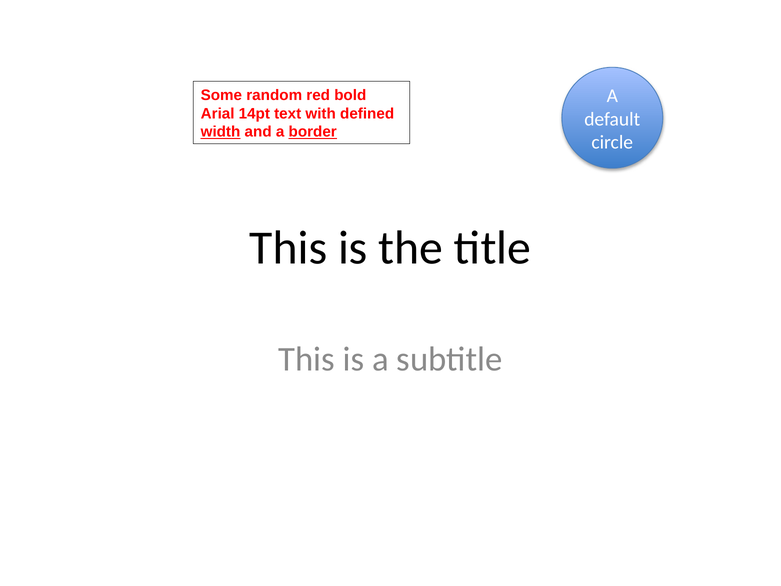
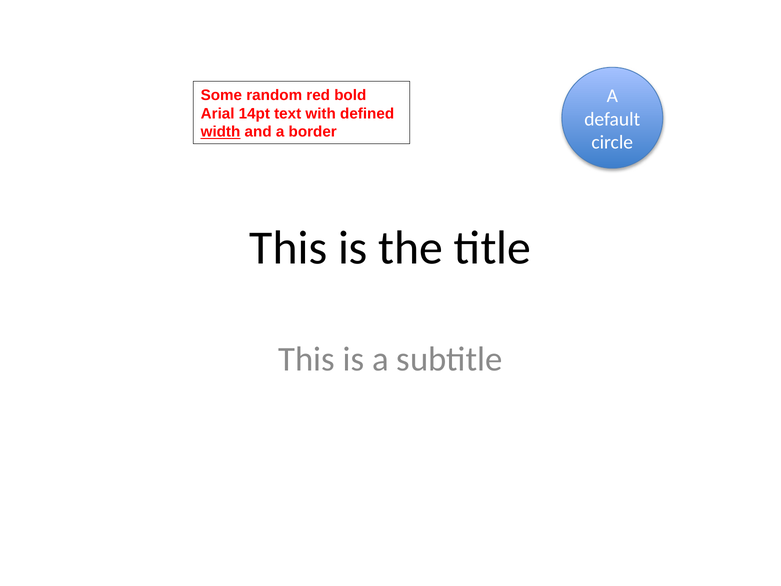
border underline: present -> none (313, 132)
